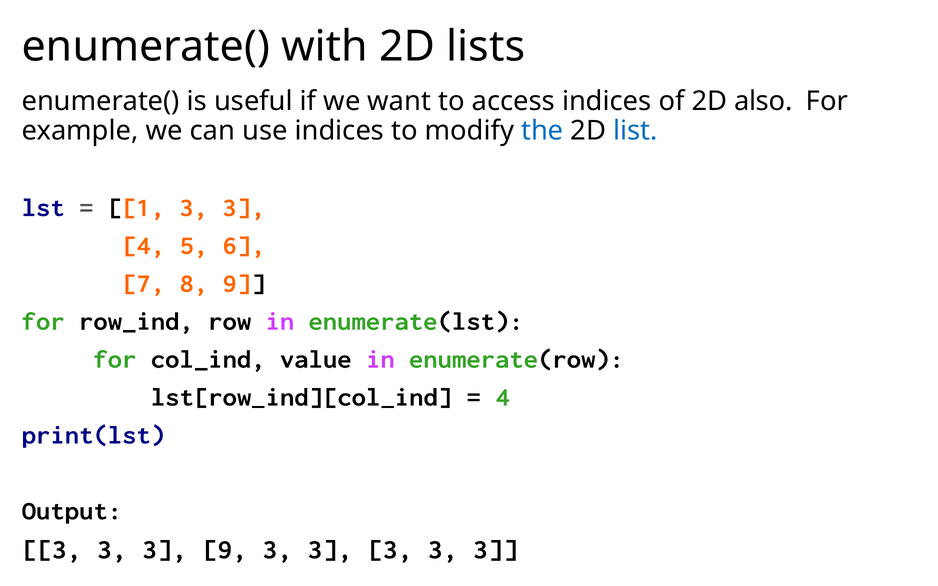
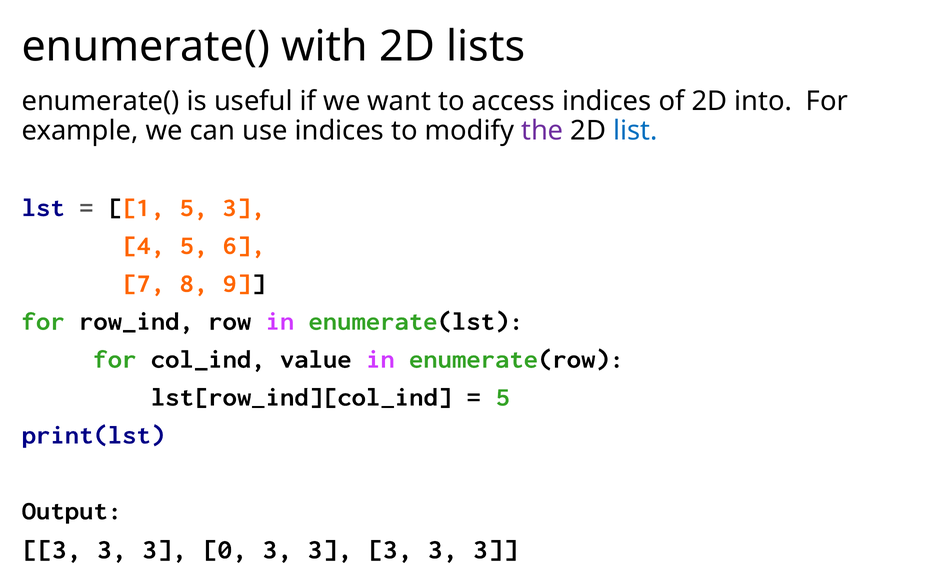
also: also -> into (763, 101)
the colour: blue -> purple (542, 131)
1 3: 3 -> 5 (194, 208)
4: 4 -> 5 (503, 397)
3 9: 9 -> 0 (225, 550)
